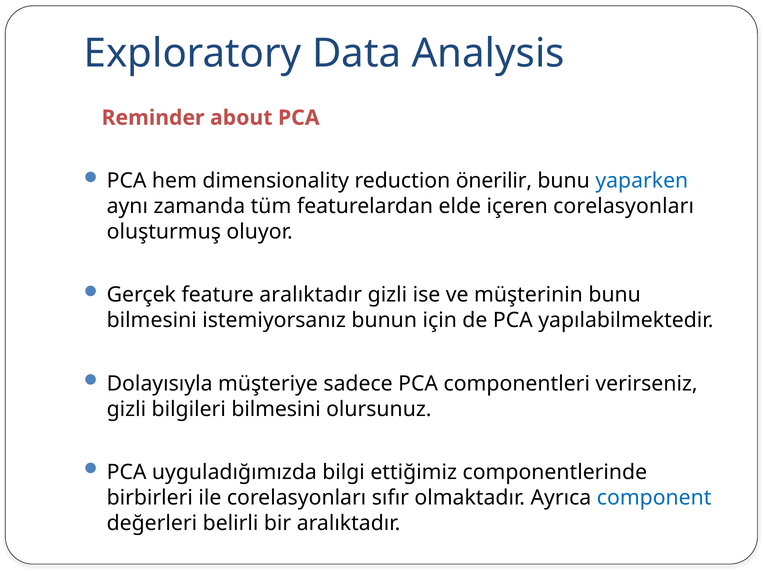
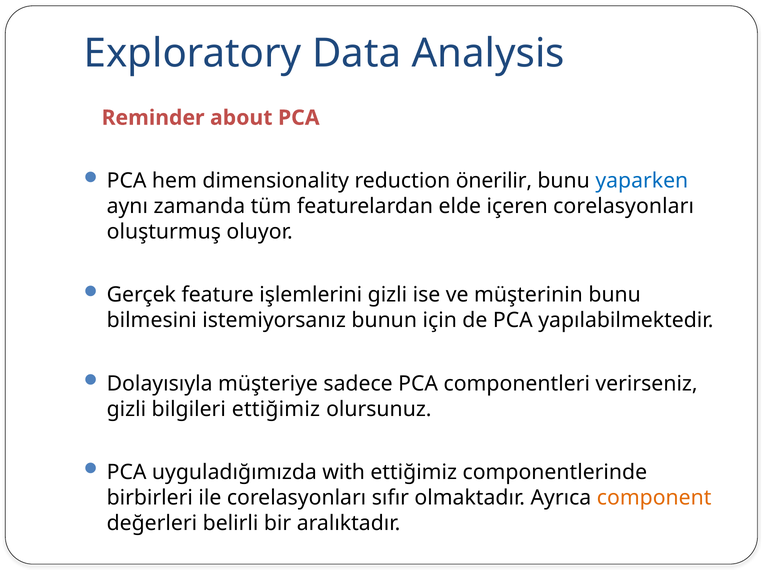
feature aralıktadır: aralıktadır -> işlemlerini (311, 295)
bilgileri bilmesini: bilmesini -> ettiğimiz (276, 409)
bilgi: bilgi -> with (344, 472)
component colour: blue -> orange (654, 498)
